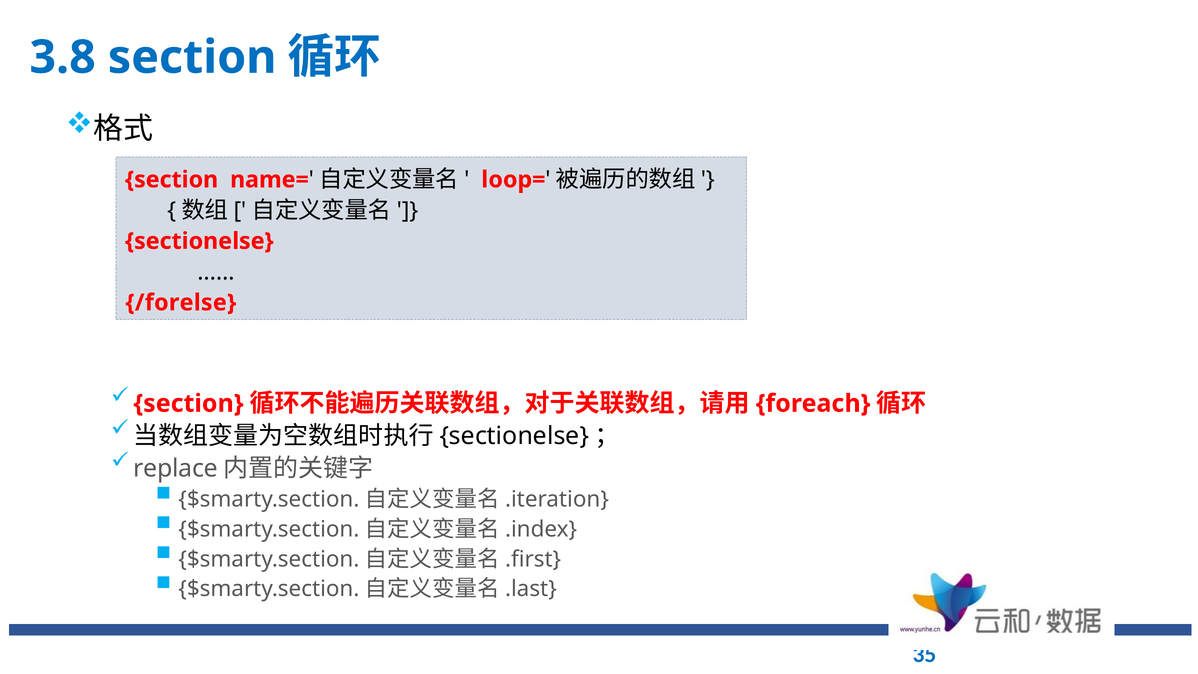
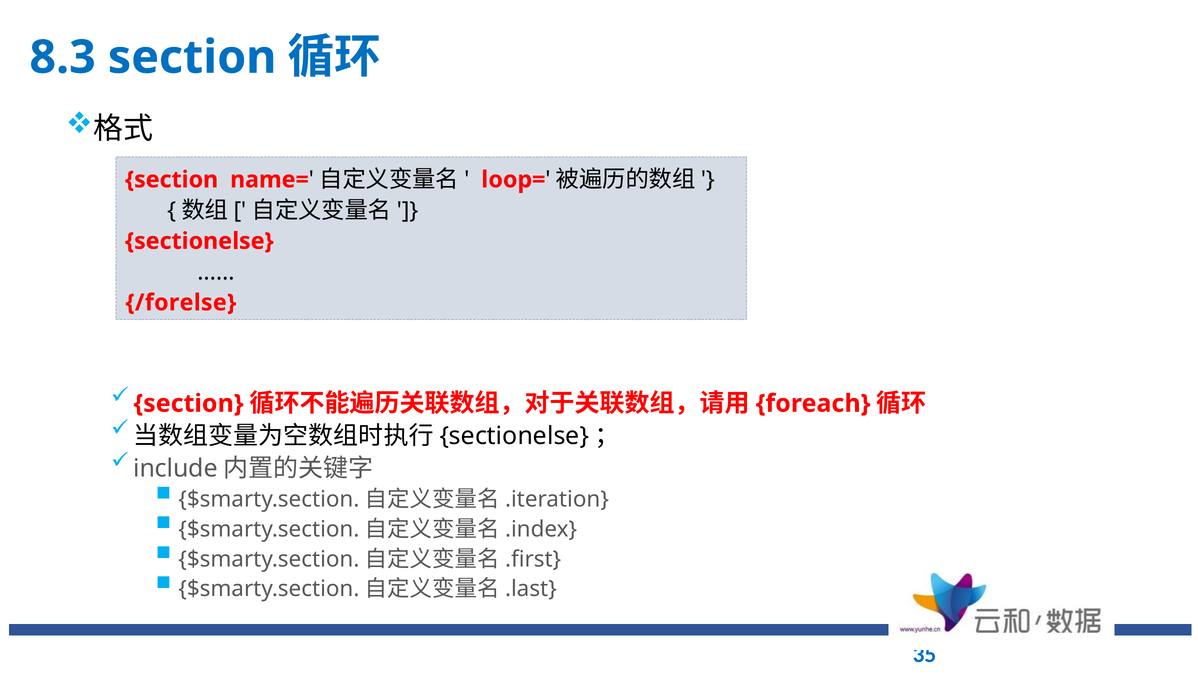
3.8: 3.8 -> 8.3 (63, 57)
replace: replace -> include (176, 469)
